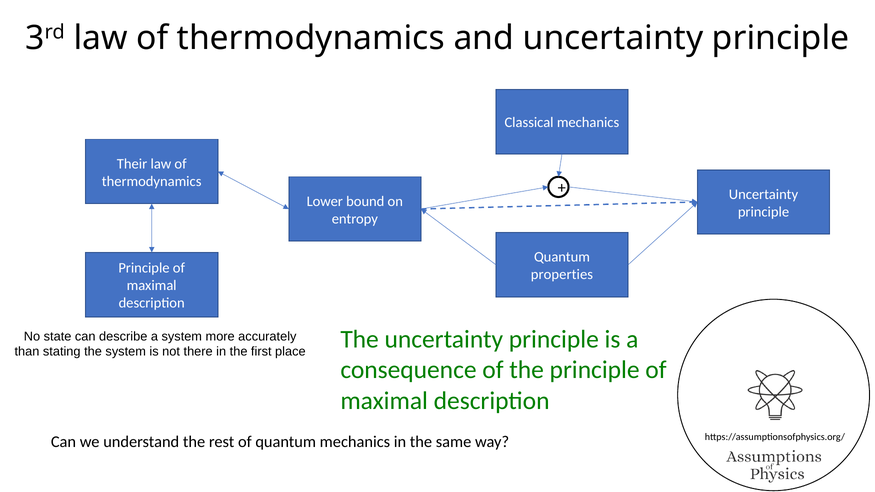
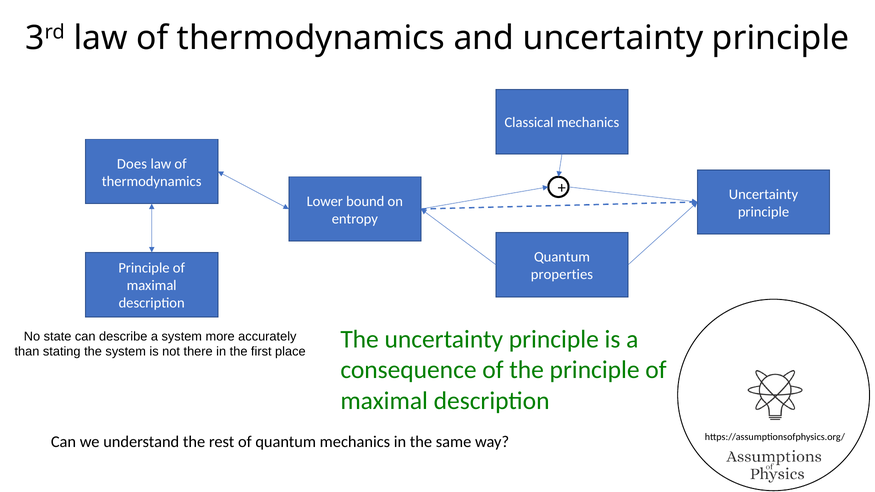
Their: Their -> Does (132, 164)
